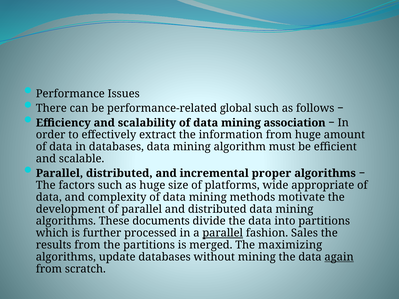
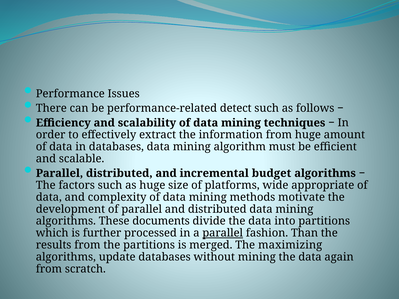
global: global -> detect (236, 108)
association: association -> techniques (295, 123)
proper: proper -> budget (271, 173)
Sales: Sales -> Than (305, 233)
again underline: present -> none (339, 257)
